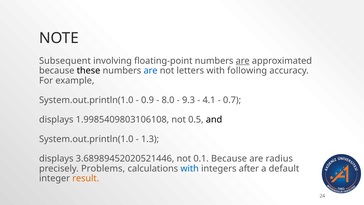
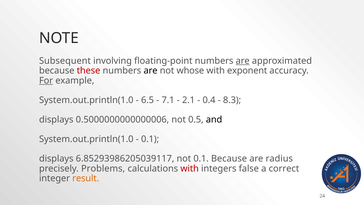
these colour: black -> red (89, 71)
are colour: blue -> black (151, 71)
letters: letters -> whose (190, 71)
following: following -> exponent (247, 71)
For underline: none -> present (46, 80)
0.9: 0.9 -> 6.5 (147, 100)
8.0: 8.0 -> 7.1 (168, 100)
9.3: 9.3 -> 2.1 (189, 100)
4.1: 4.1 -> 0.4 (209, 100)
0.7: 0.7 -> 8.3 (232, 100)
1.9985409803106108: 1.9985409803106108 -> 0.5000000000000006 (122, 120)
1.3: 1.3 -> 0.1 (150, 139)
3.68989452020521446: 3.68989452020521446 -> 6.85293986205039117 (125, 159)
with colour: blue -> red (190, 168)
after: after -> false (249, 168)
default: default -> correct (284, 168)
